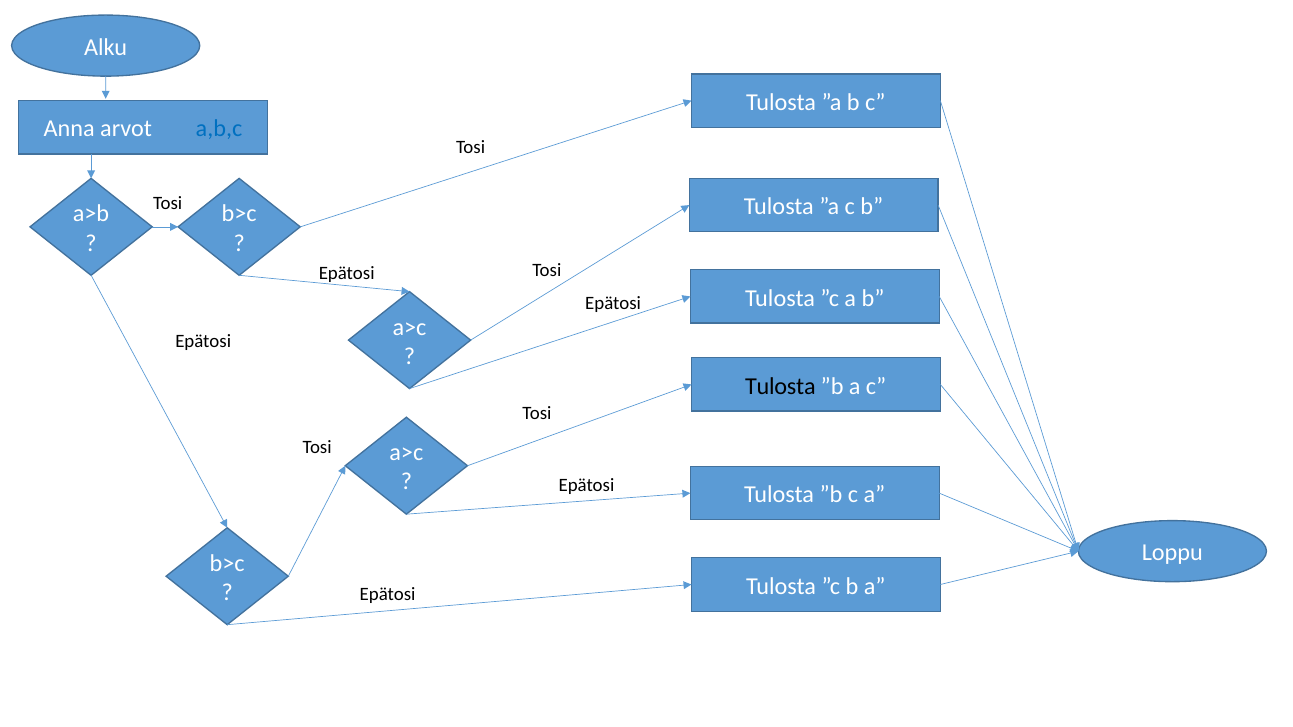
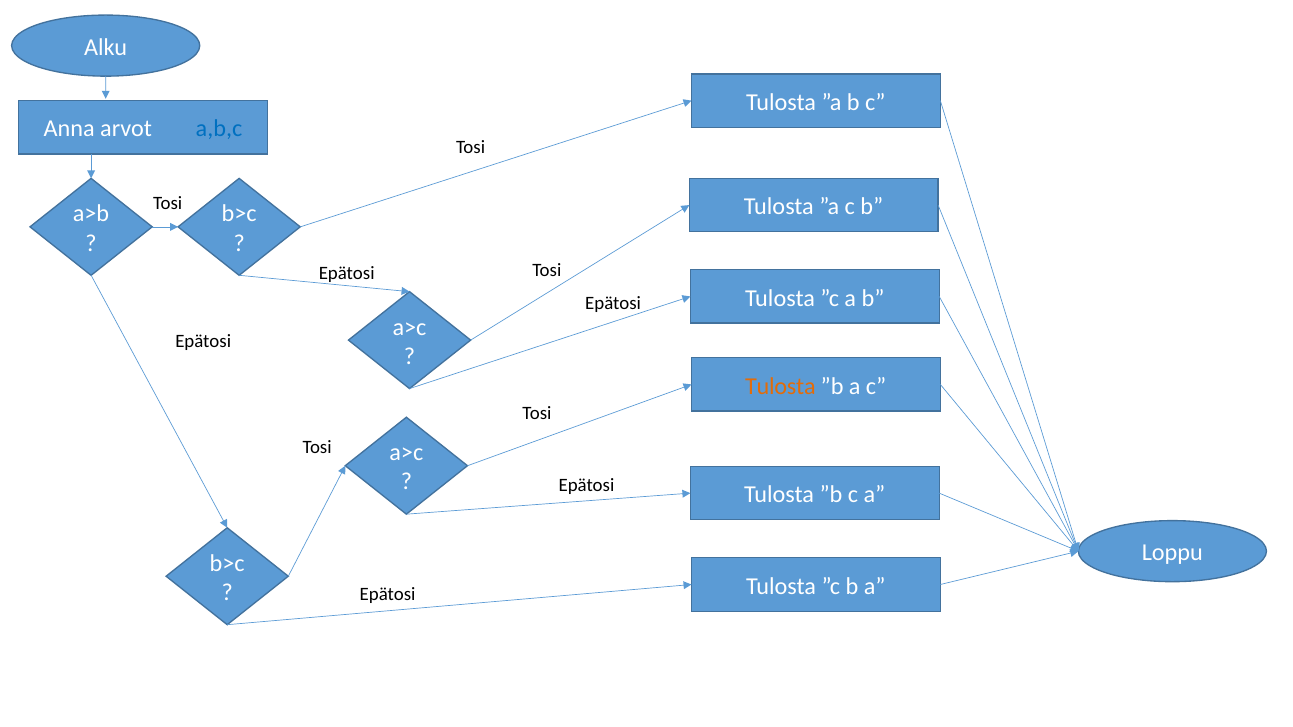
Tulosta colour: black -> orange (780, 386)
